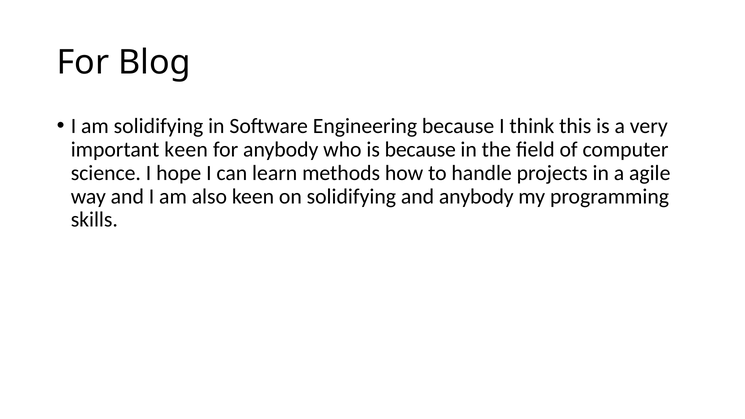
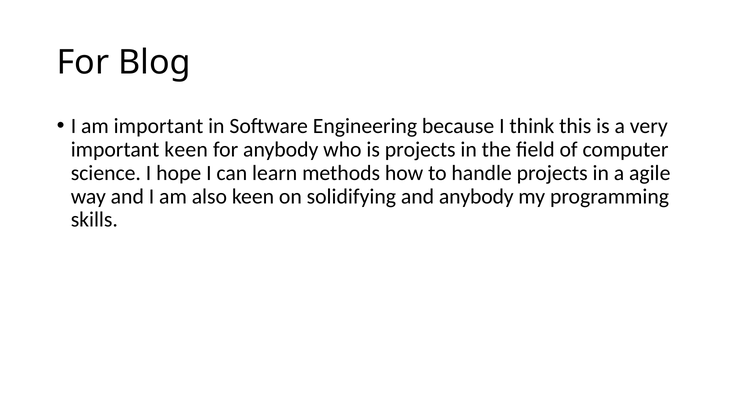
am solidifying: solidifying -> important (158, 126)
is because: because -> projects (420, 149)
